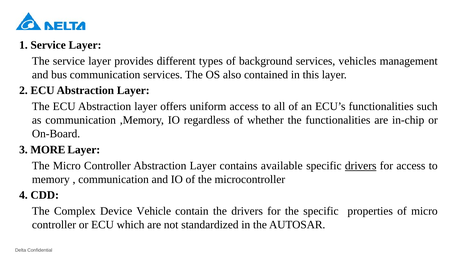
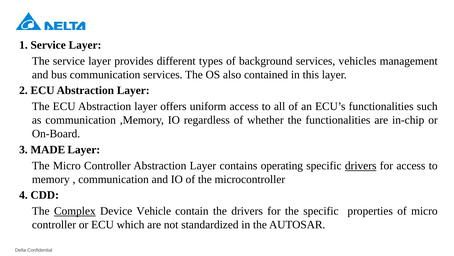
MORE: MORE -> MADE (48, 149)
available: available -> operating (282, 165)
Complex underline: none -> present (75, 211)
